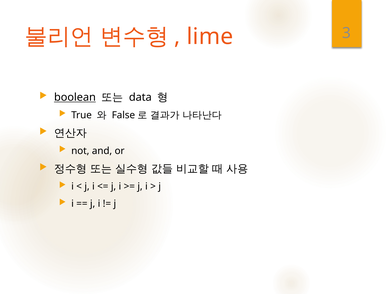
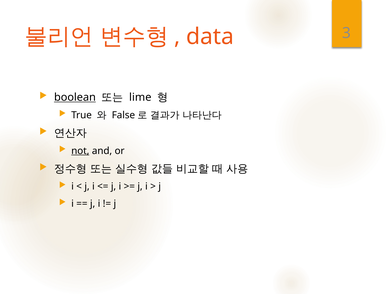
lime: lime -> data (210, 37)
data: data -> lime (140, 97)
not underline: none -> present (80, 151)
